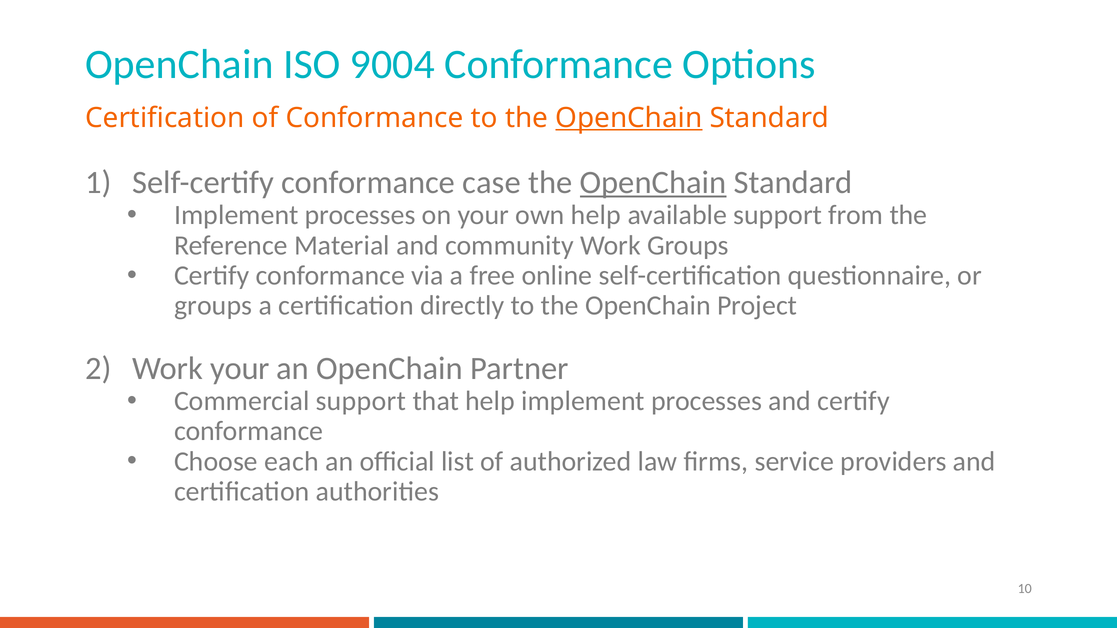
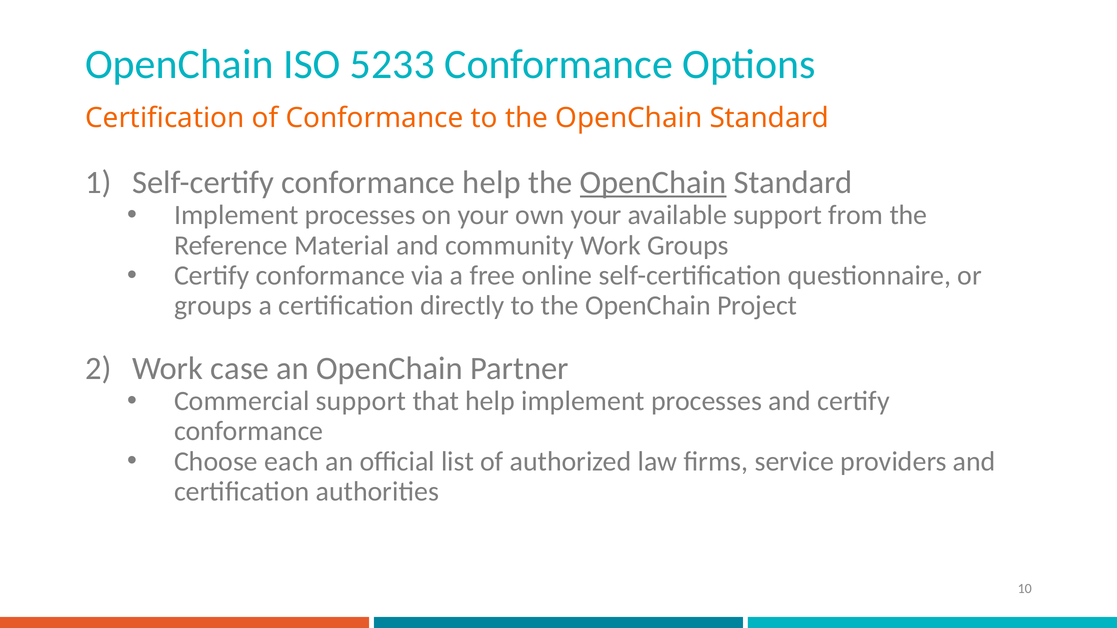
9004: 9004 -> 5233 (392, 64)
OpenChain underline: present -> none (629, 118)
conformance case: case -> help (492, 183)
own help: help -> your (596, 215)
Work your: your -> case (240, 369)
